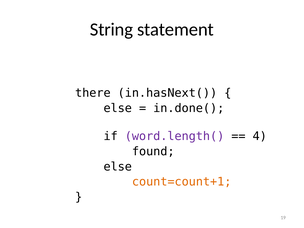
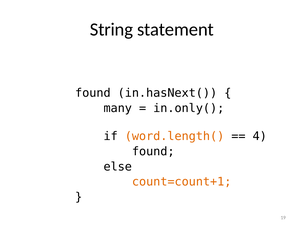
there: there -> found (93, 93)
else: else -> many (118, 108)
in.done(: in.done( -> in.only( (189, 108)
word.length( colour: purple -> orange (175, 136)
